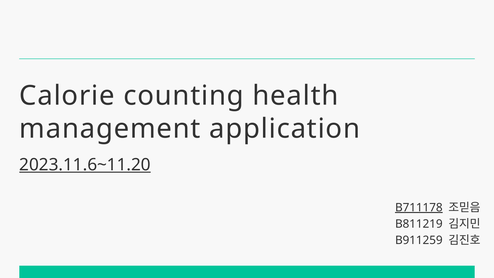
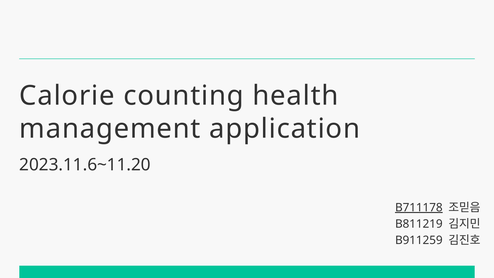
2023.11.6~11.20 underline: present -> none (85, 165)
